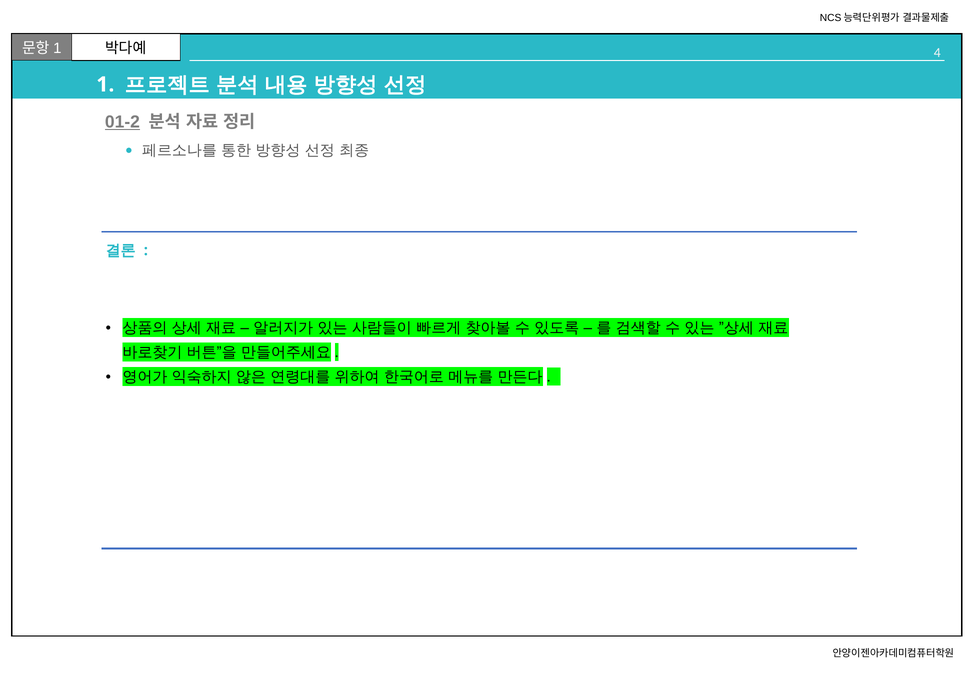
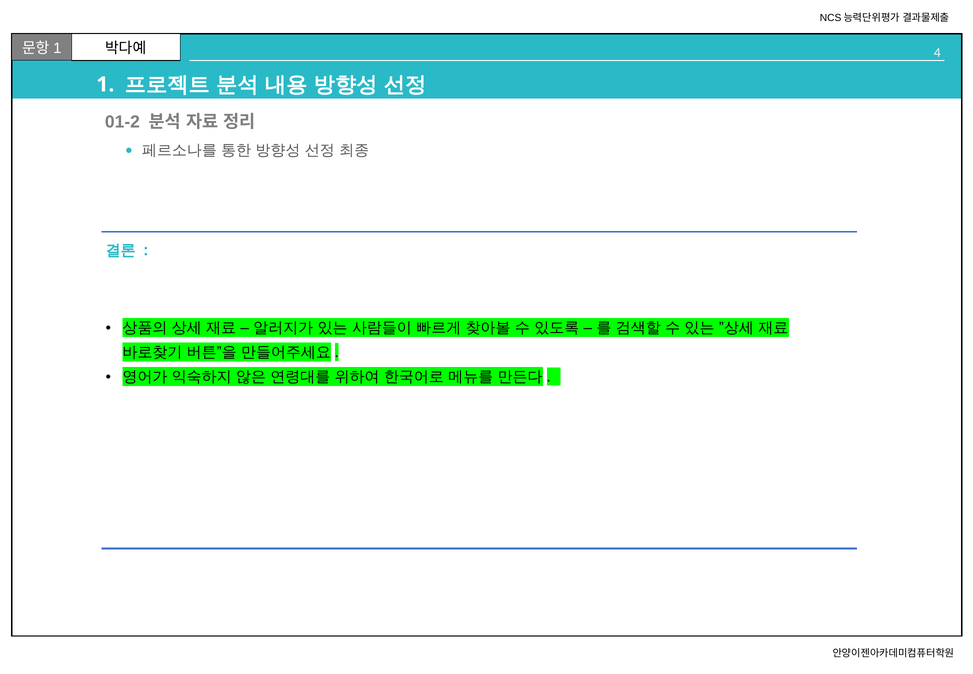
01-2 underline: present -> none (122, 122)
